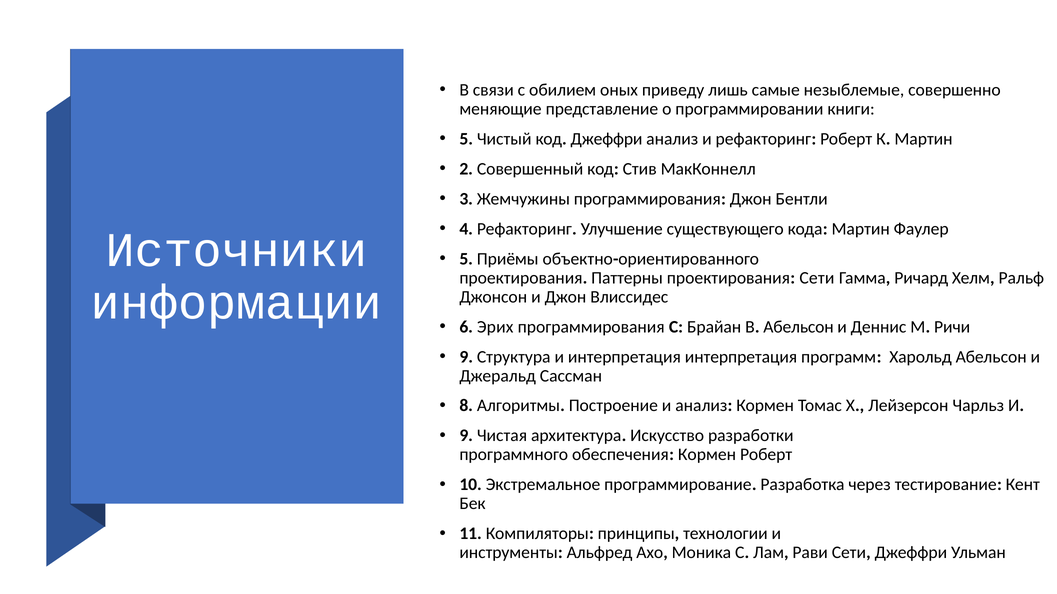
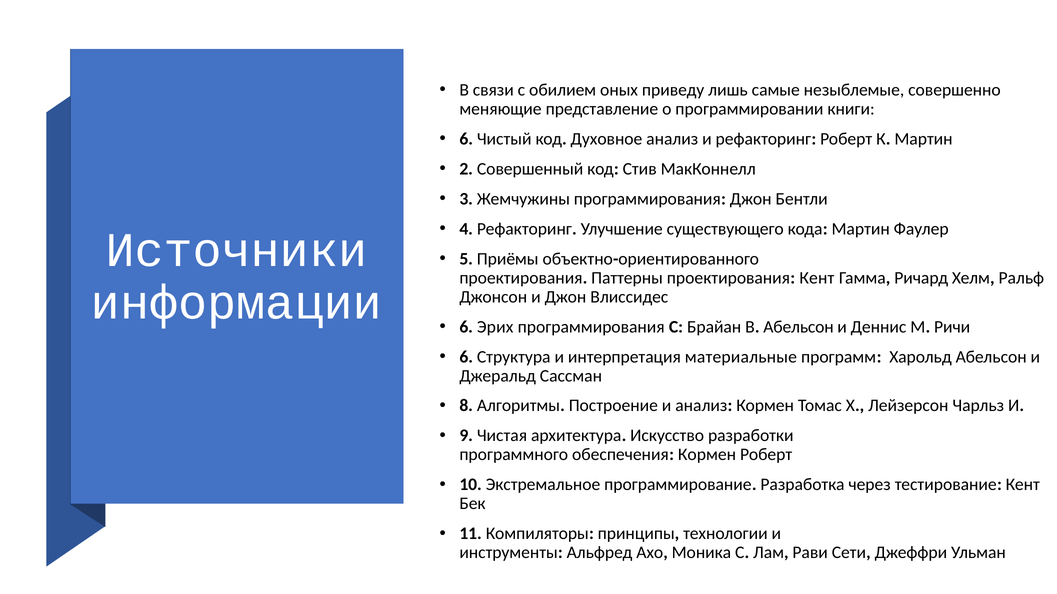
5: 5 -> 6 (466, 139)
код Джеффри: Джеффри -> Духовное (606, 139)
проектирования Сети: Сети -> Кент (817, 278)
9: 9 -> 6 (466, 357)
интерпретация интерпретация: интерпретация -> материальные (741, 357)
